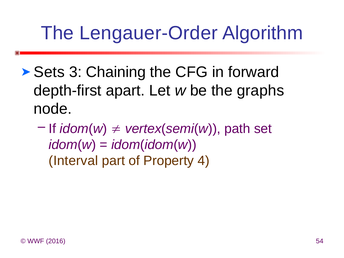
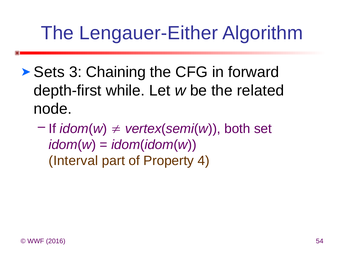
Lengauer-Order: Lengauer-Order -> Lengauer-Either (149, 33)
apart: apart -> while (125, 91)
graphs: graphs -> related (260, 91)
path: path -> both (237, 129)
